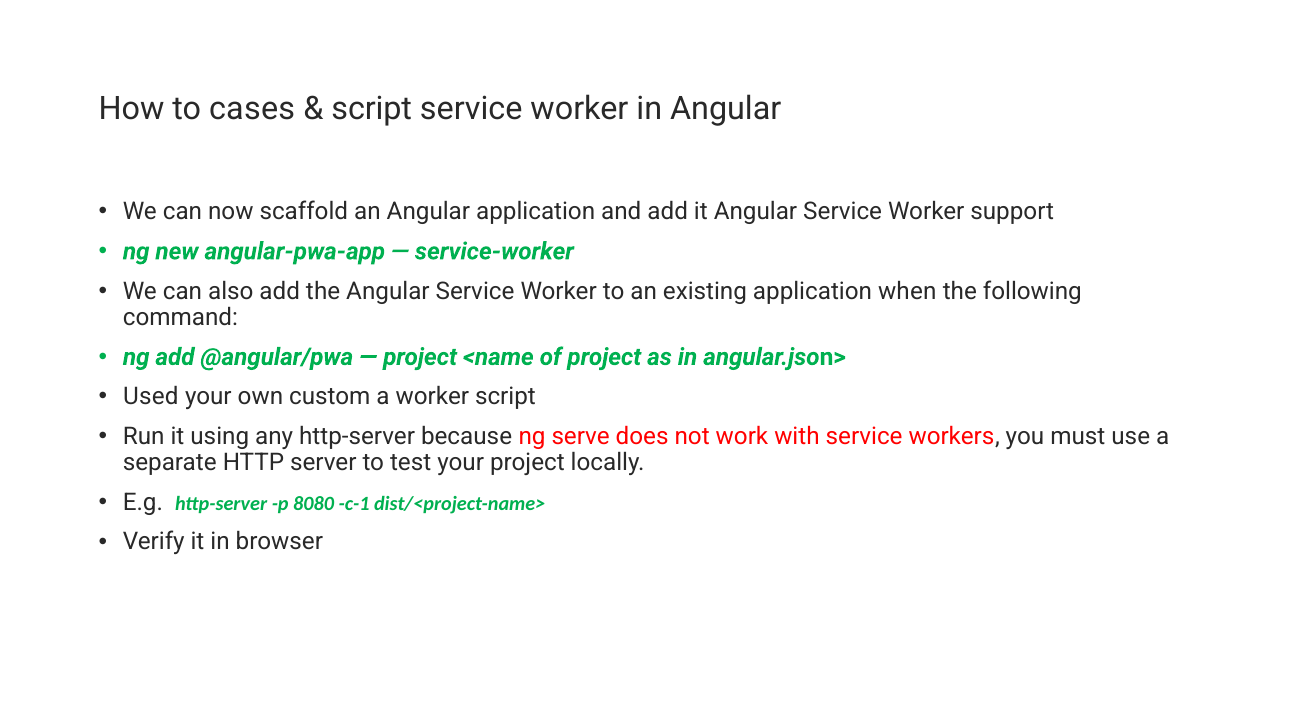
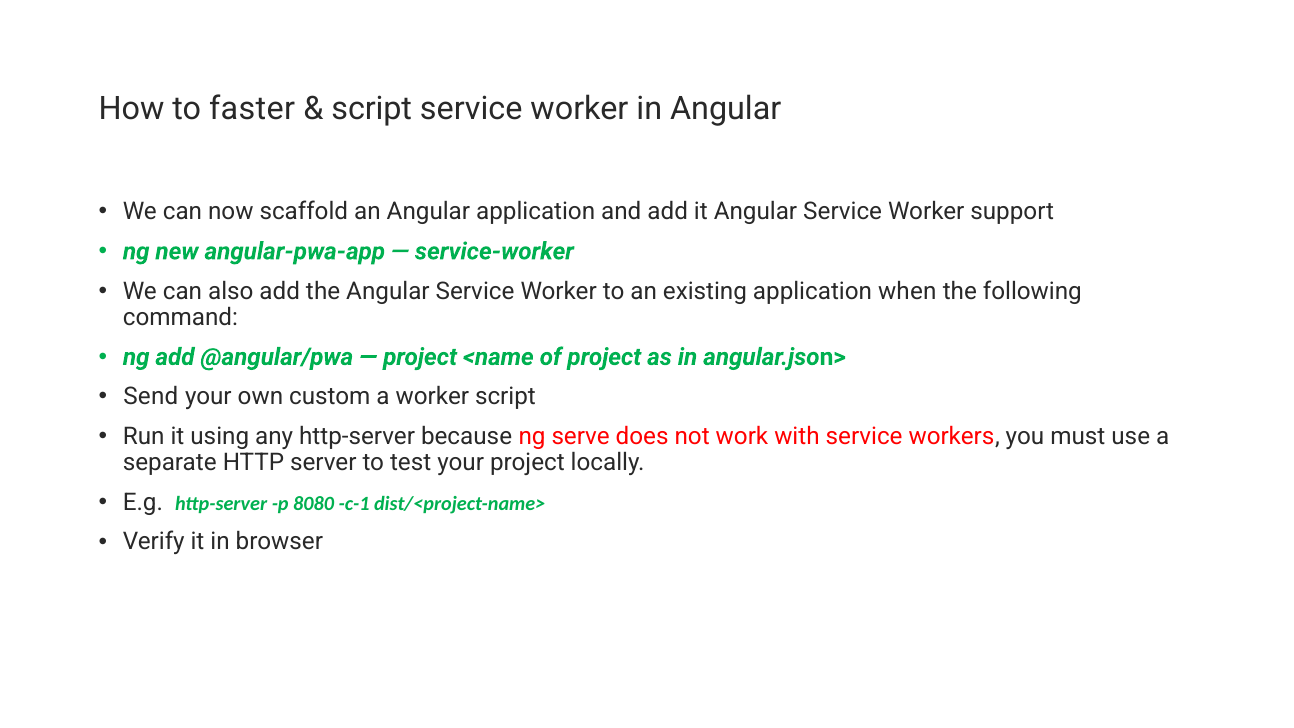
cases: cases -> faster (252, 109)
Used: Used -> Send (151, 397)
